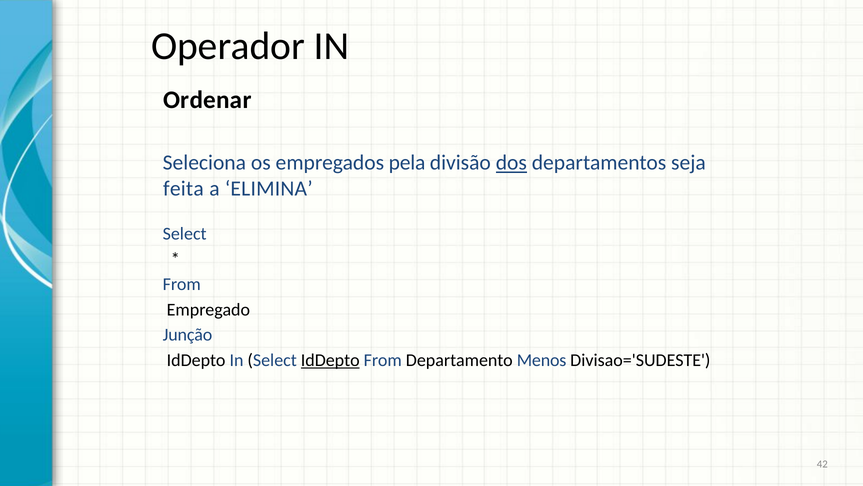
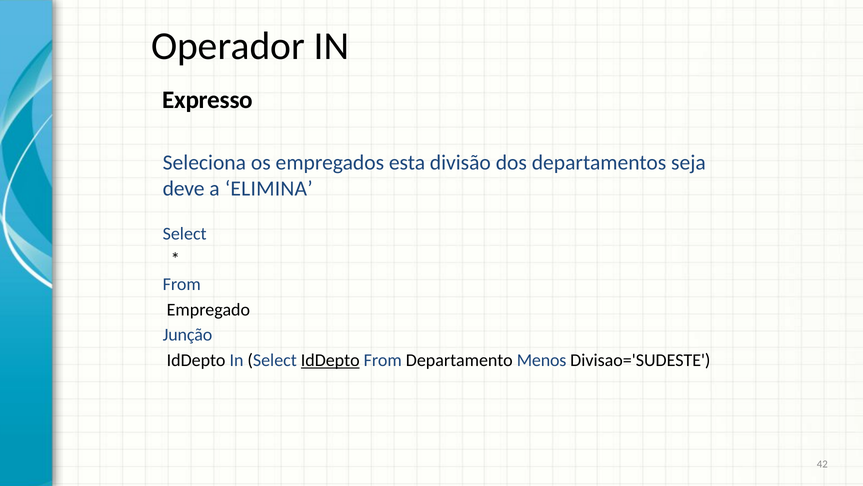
Ordenar: Ordenar -> Expresso (208, 100)
pela: pela -> esta (407, 163)
dos underline: present -> none (511, 163)
feita: feita -> deve (184, 189)
